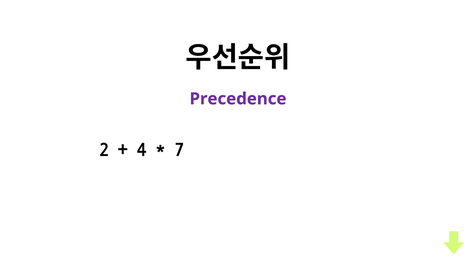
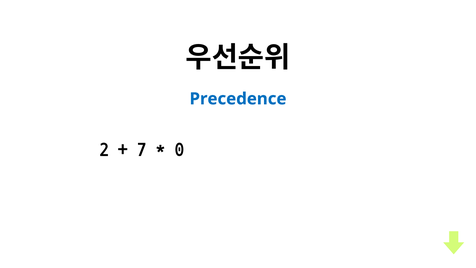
Precedence colour: purple -> blue (238, 99)
4: 4 -> 7 (142, 149)
7: 7 -> 0 (179, 149)
